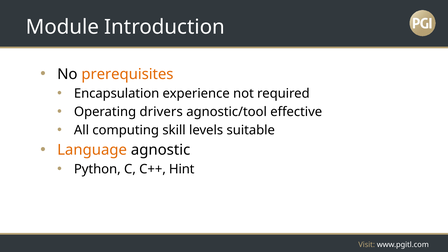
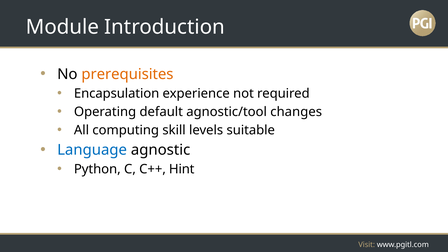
drivers: drivers -> default (161, 112)
effective: effective -> changes (296, 112)
Language colour: orange -> blue (92, 150)
